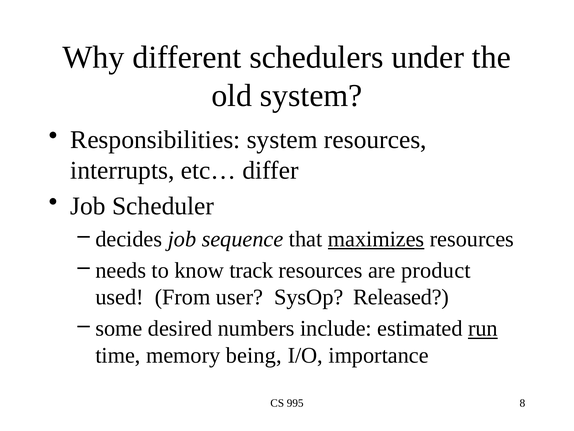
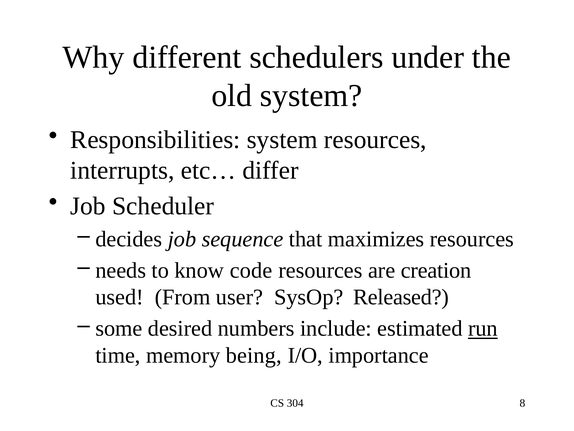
maximizes underline: present -> none (376, 239)
track: track -> code (251, 270)
product: product -> creation (436, 270)
995: 995 -> 304 (295, 403)
